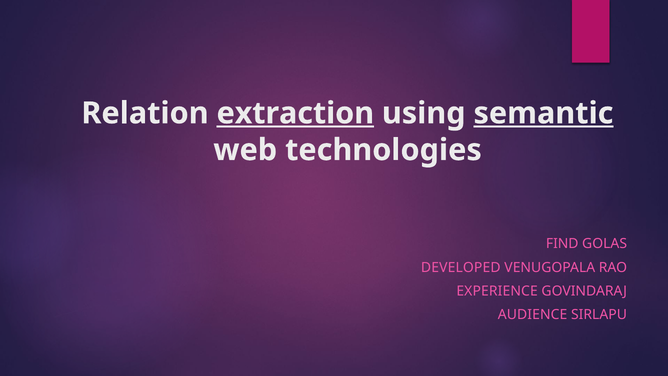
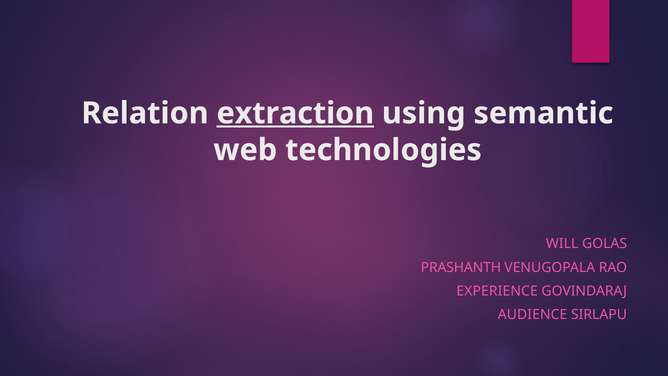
semantic underline: present -> none (543, 113)
FIND: FIND -> WILL (562, 244)
DEVELOPED: DEVELOPED -> PRASHANTH (461, 267)
